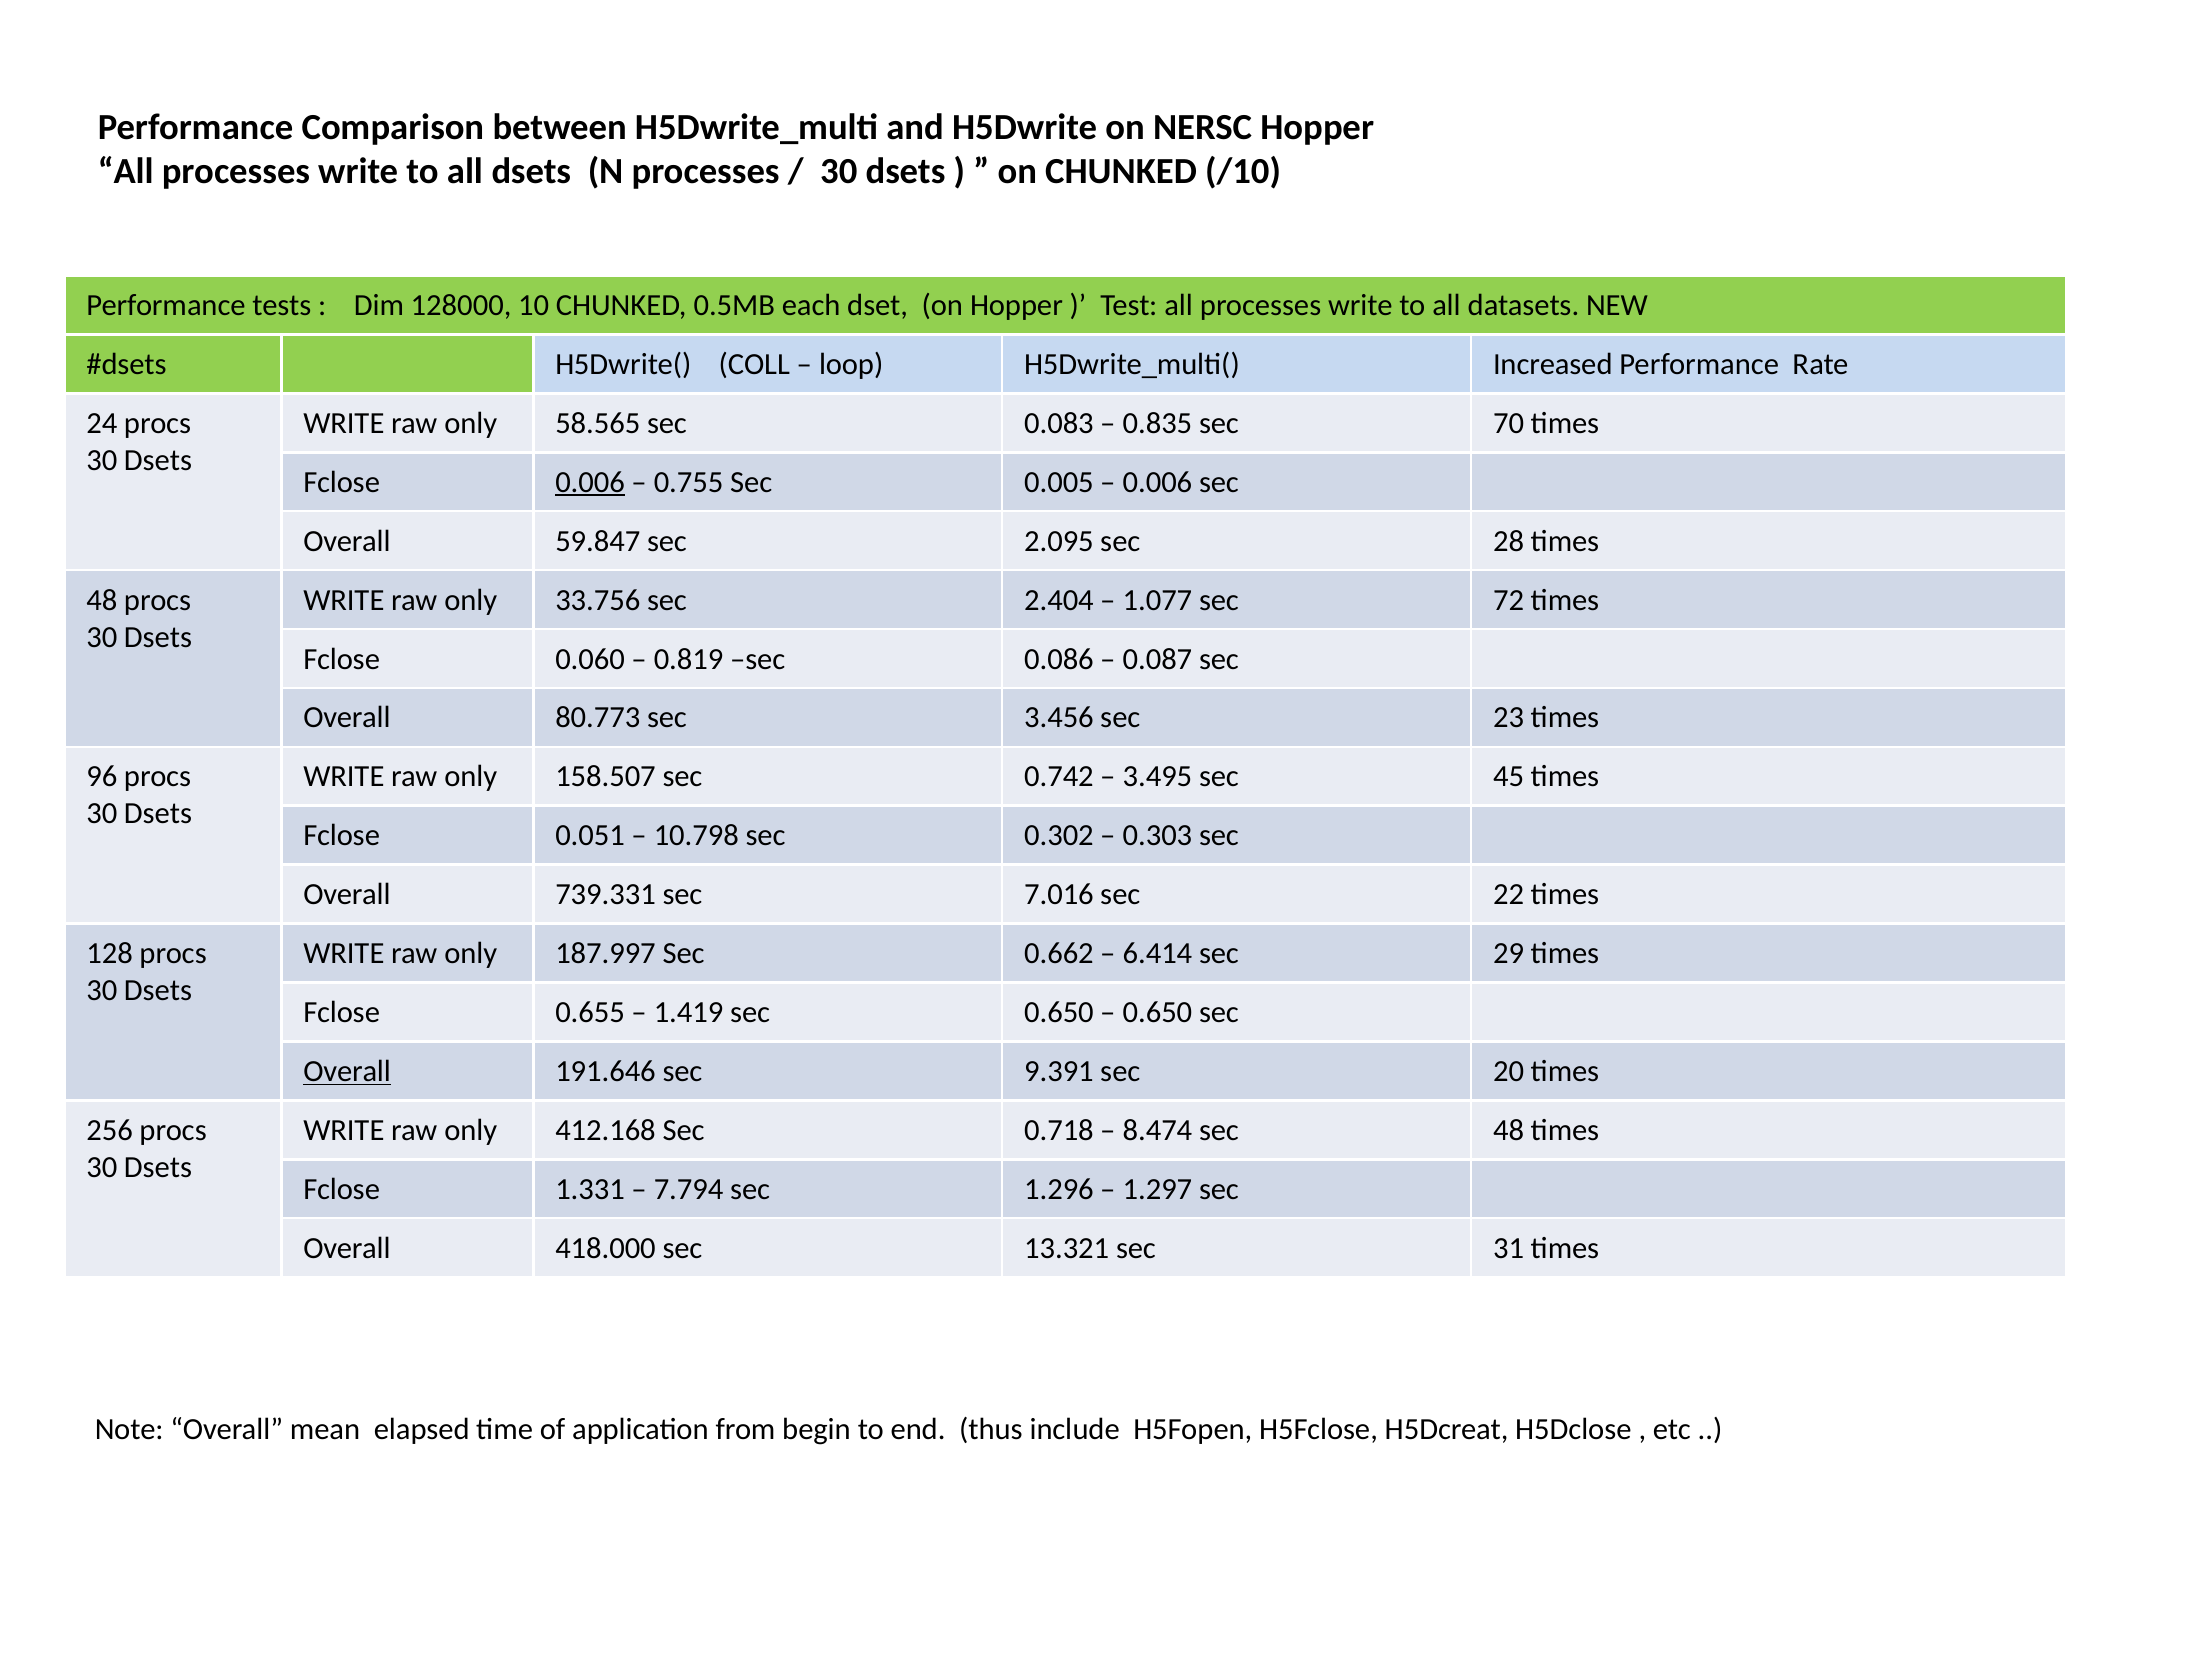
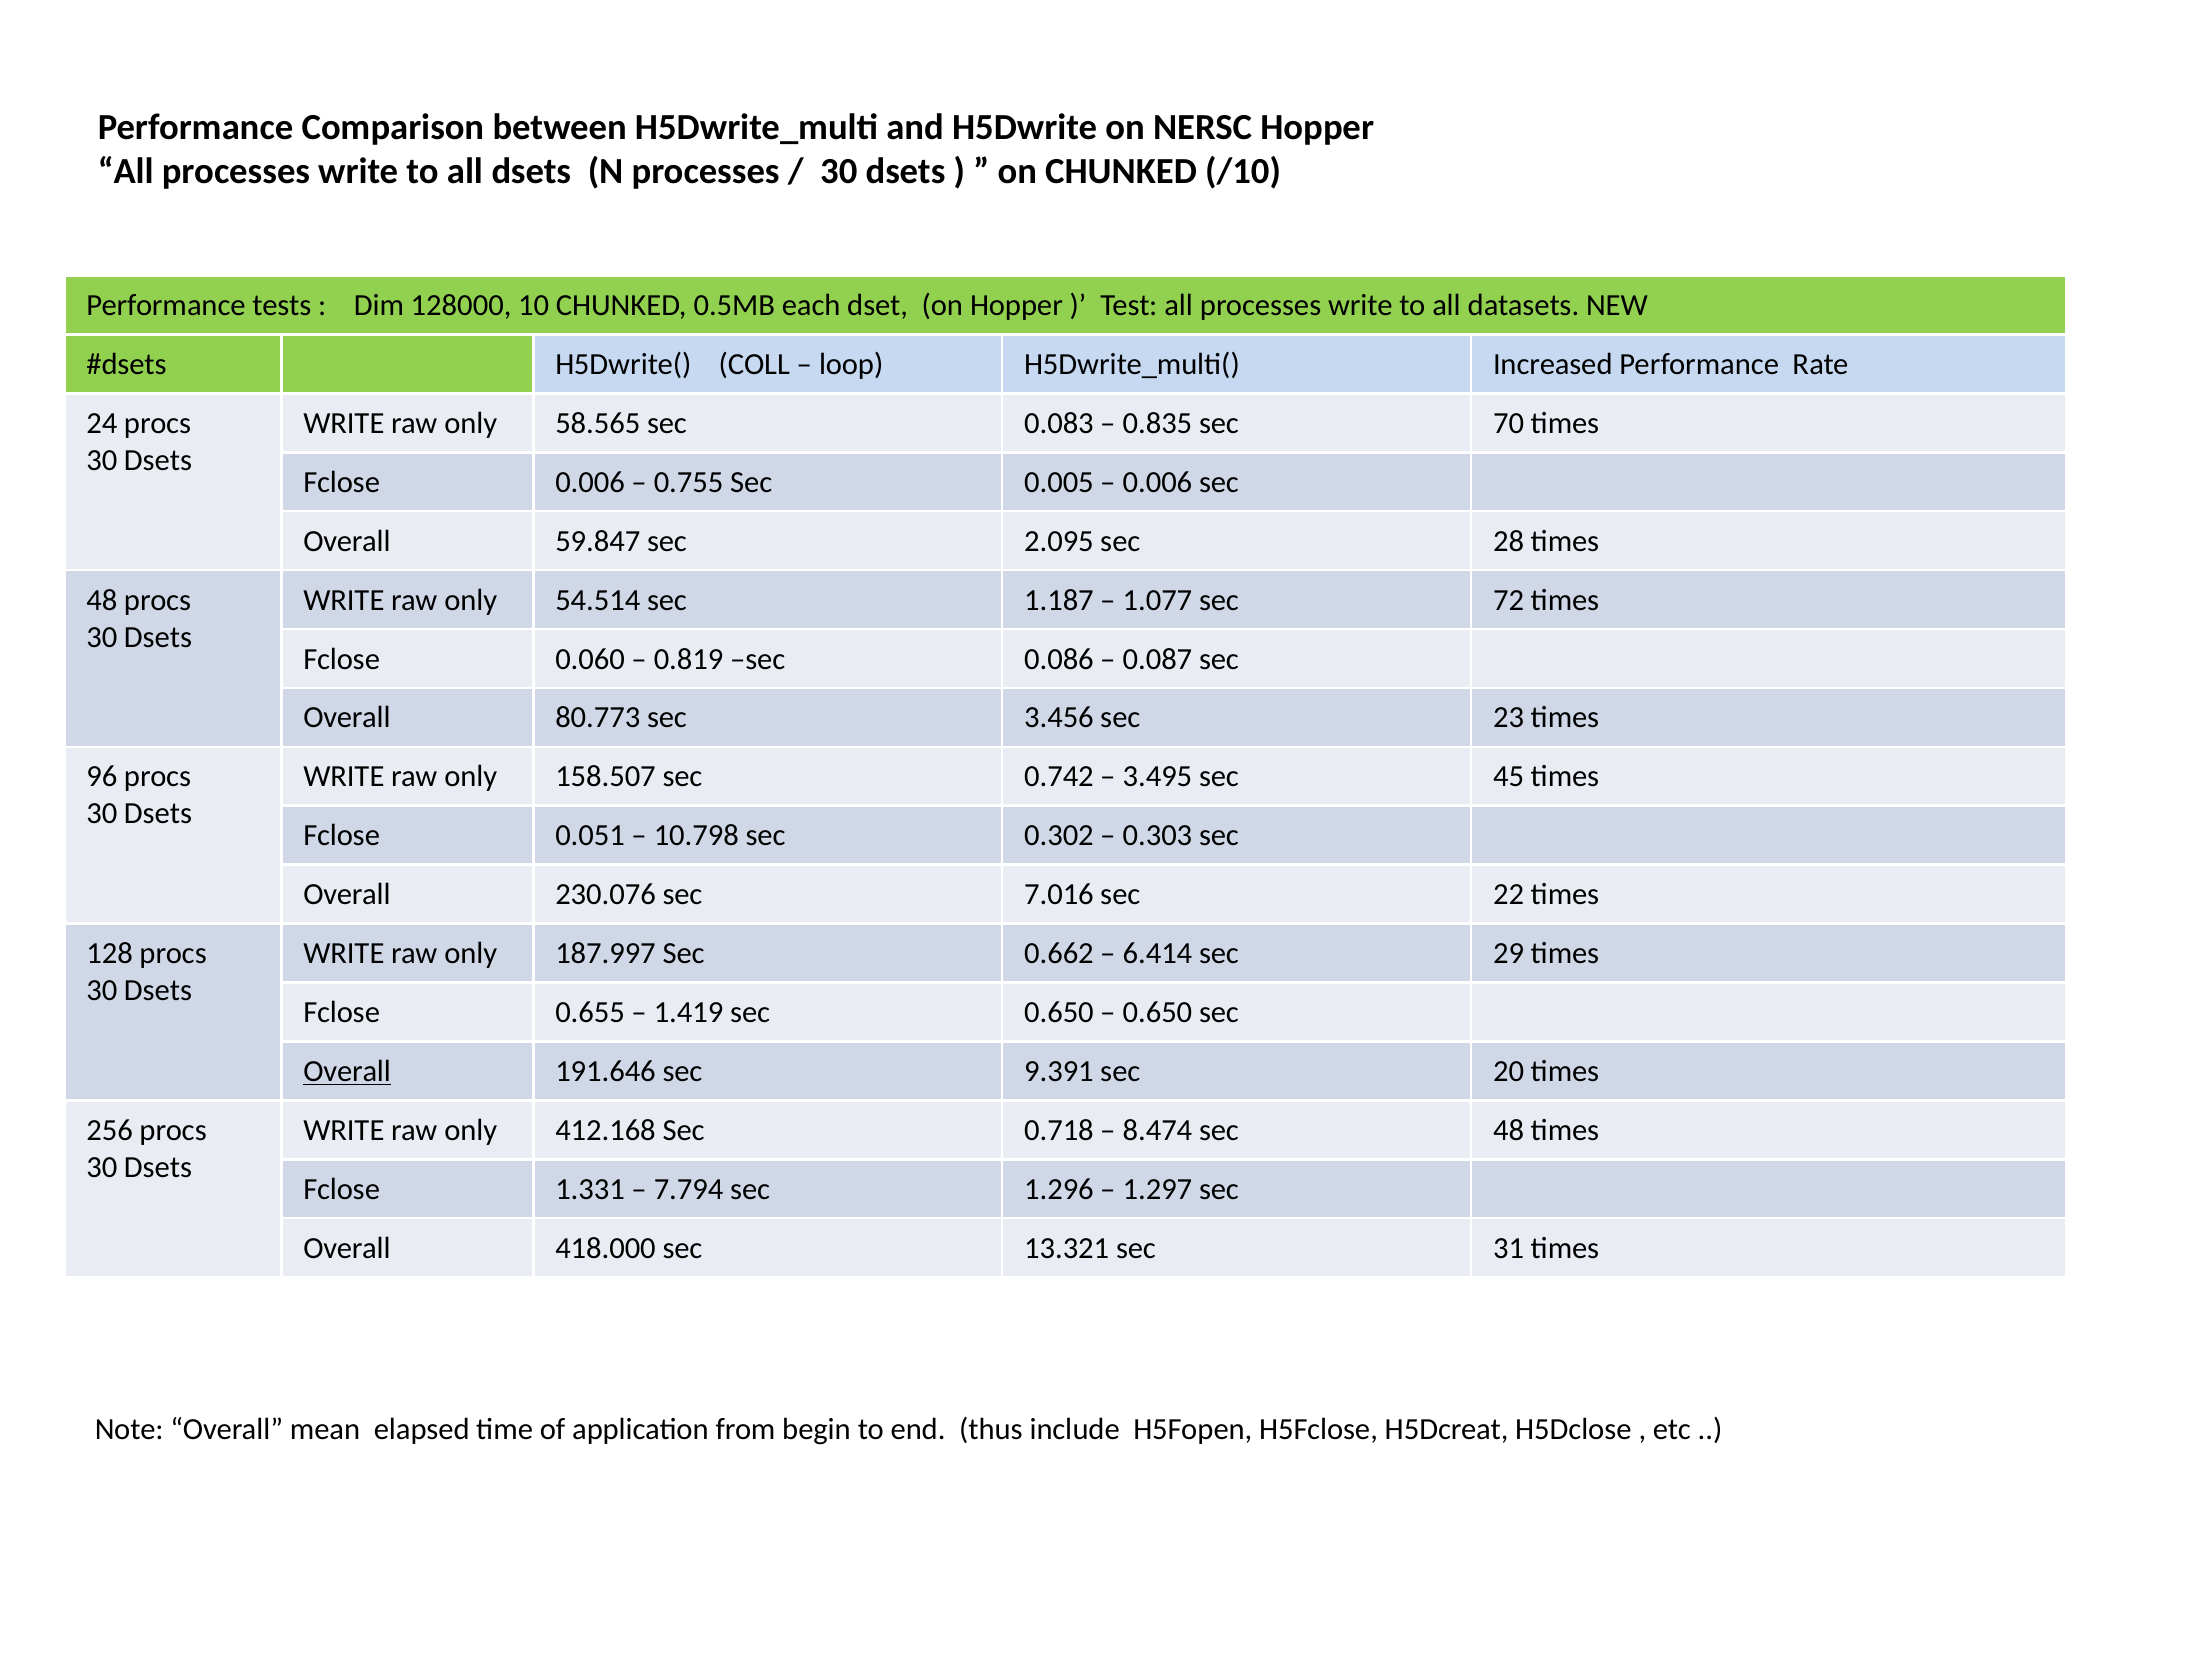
0.006 underline: present -> none (590, 482)
33.756: 33.756 -> 54.514 (598, 600)
2.404: 2.404 -> 1.187 (1059, 600)
739.331: 739.331 -> 230.076 (606, 895)
